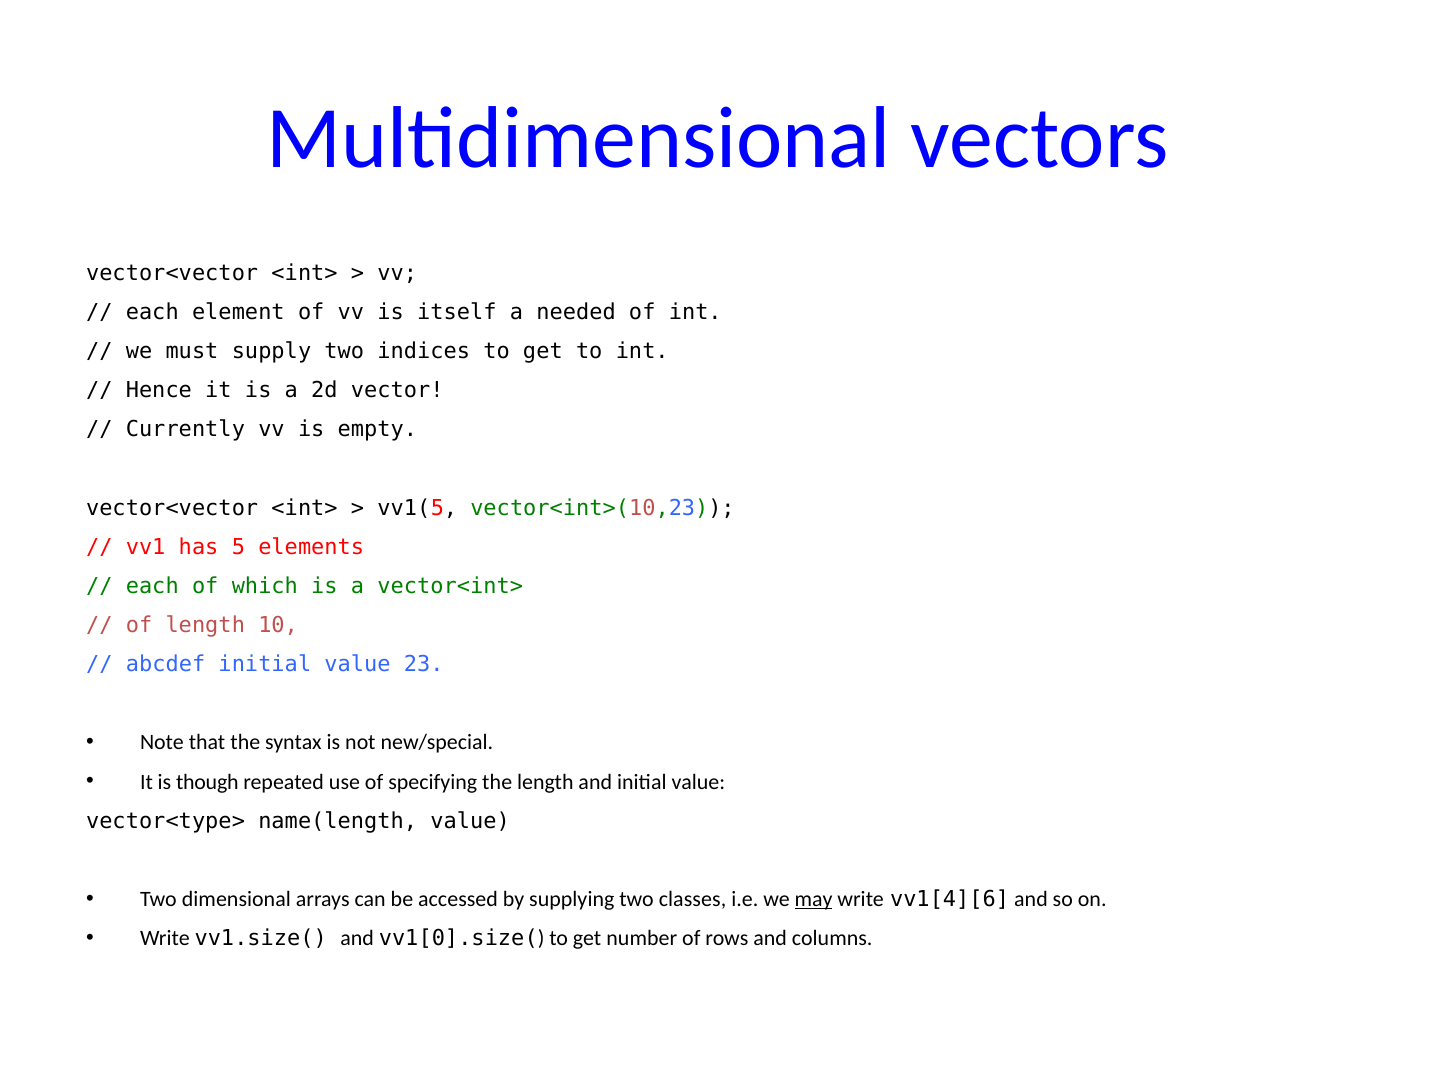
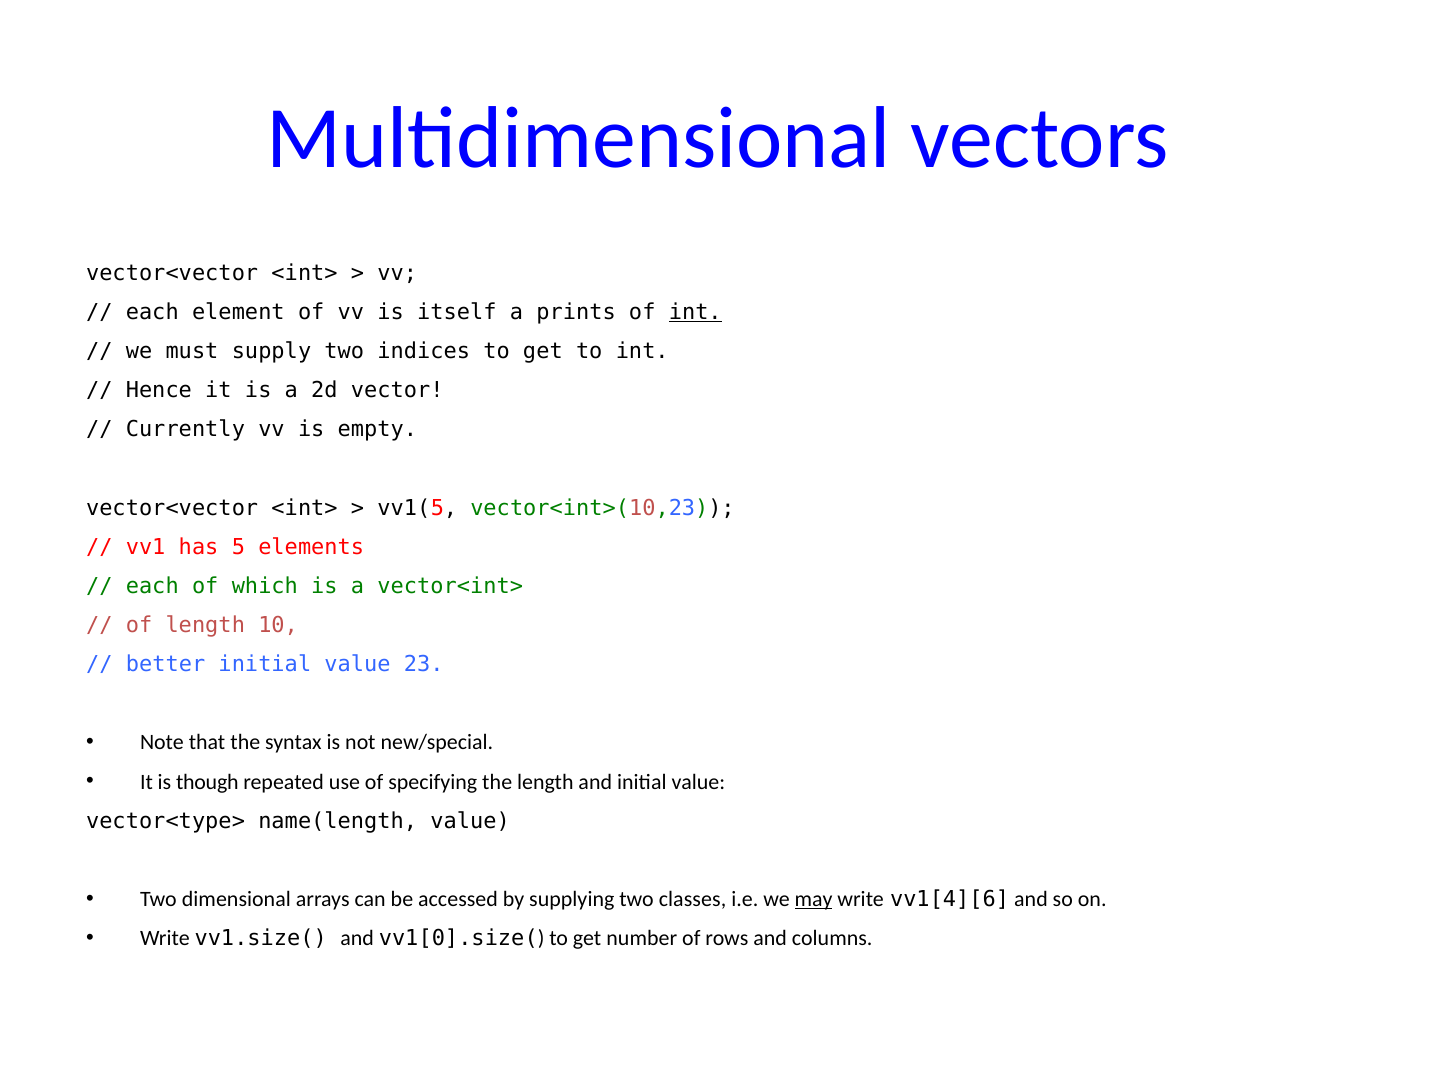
needed: needed -> prints (576, 312)
int underline: none -> present (695, 312)
abcdef: abcdef -> better (166, 664)
